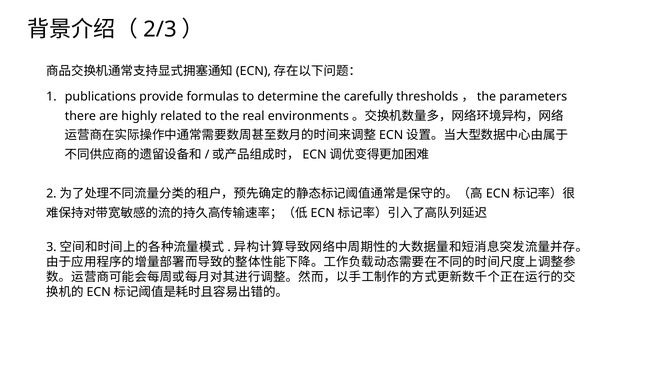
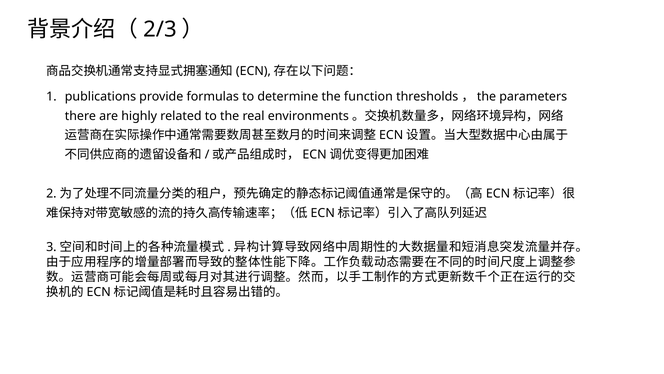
carefully: carefully -> function (368, 96)
